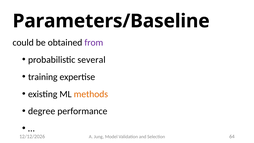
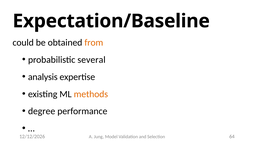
Parameters/Baseline: Parameters/Baseline -> Expectation/Baseline (111, 21)
from colour: purple -> orange (94, 43)
training: training -> analysis (43, 77)
